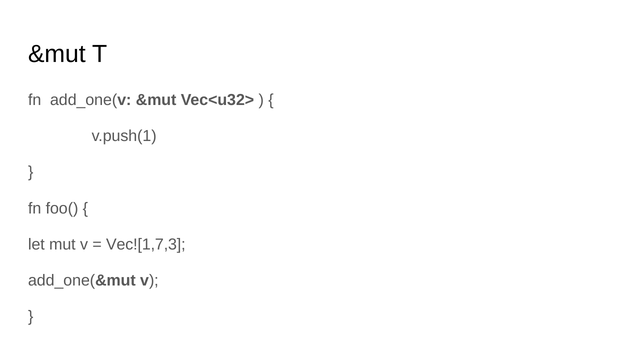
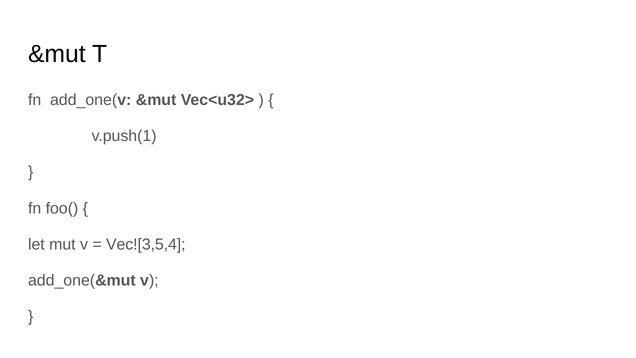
Vec![1,7,3: Vec![1,7,3 -> Vec![3,5,4 (146, 244)
